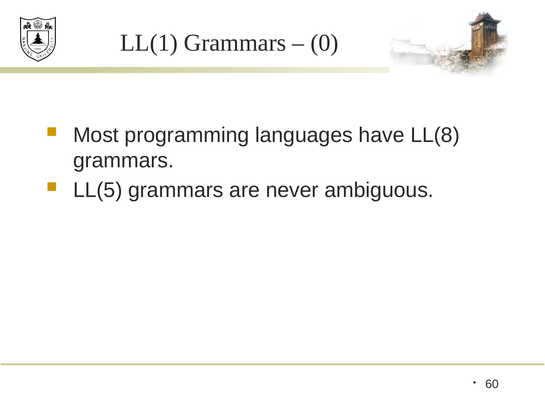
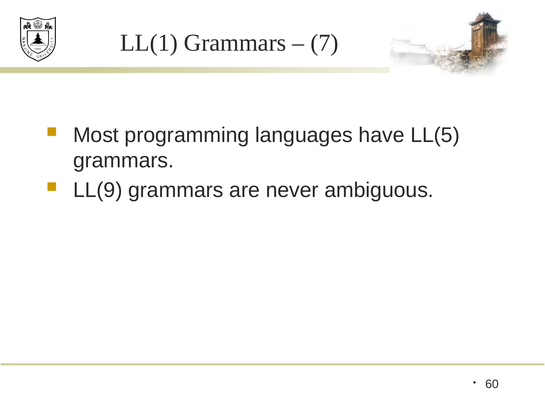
0: 0 -> 7 (325, 43)
LL(8: LL(8 -> LL(5 (435, 135)
LL(5: LL(5 -> LL(9 (98, 190)
